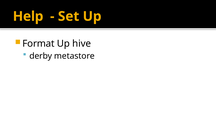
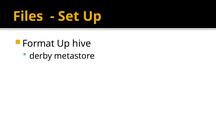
Help: Help -> Files (28, 16)
